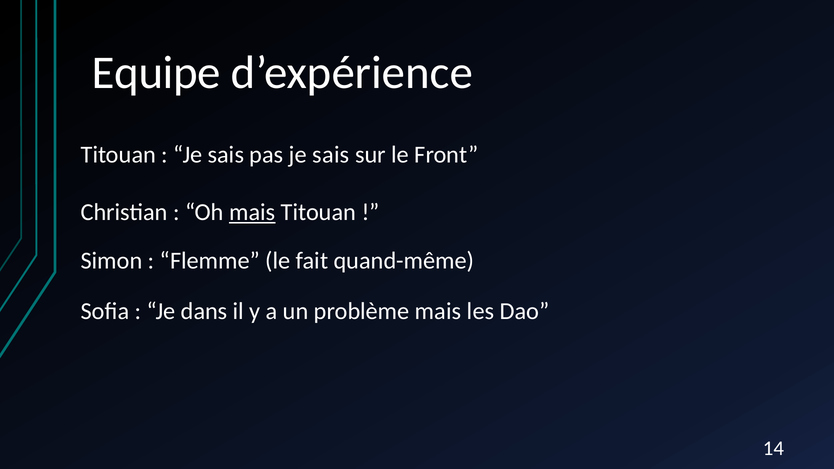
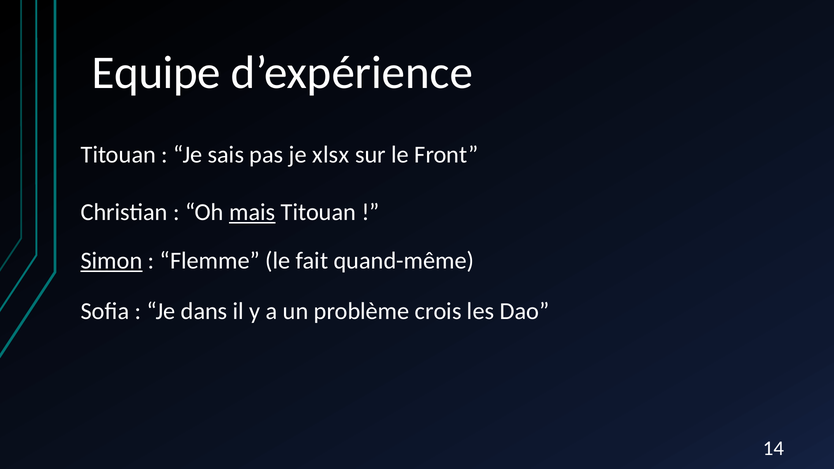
pas je sais: sais -> xlsx (331, 155)
Simon underline: none -> present (112, 261)
problème mais: mais -> crois (438, 311)
